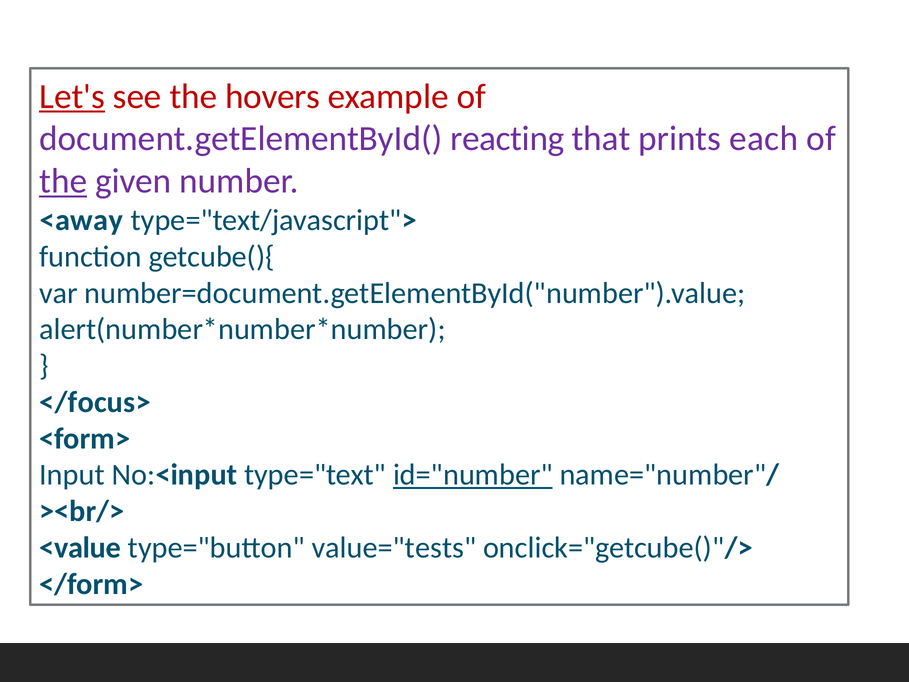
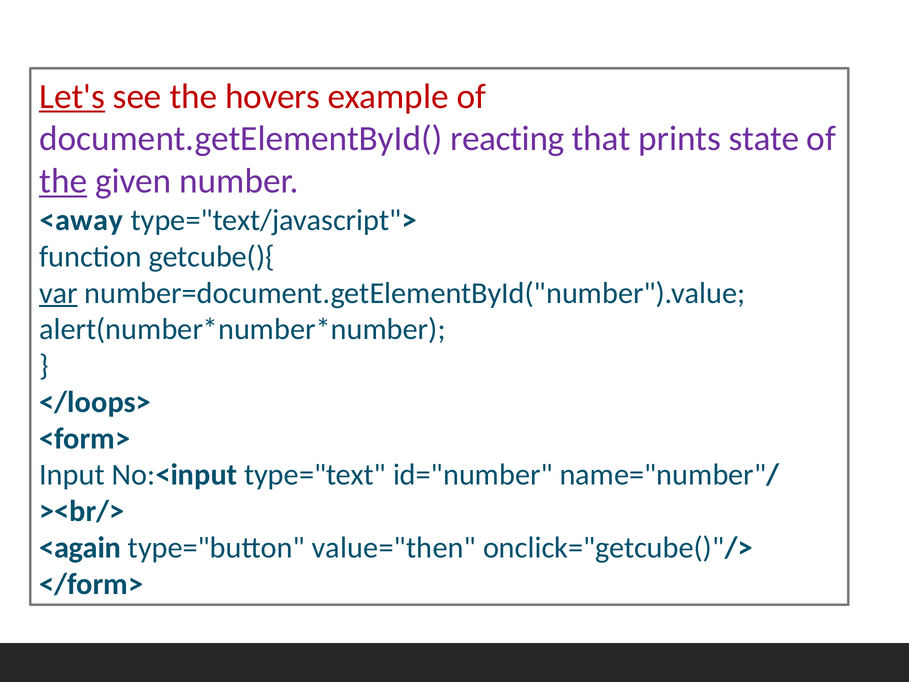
each: each -> state (764, 139)
var underline: none -> present (58, 293)
</focus>: </focus> -> </loops> (95, 402)
id="number underline: present -> none (473, 475)
<value: <value -> <again (80, 547)
value="tests: value="tests -> value="then (394, 547)
